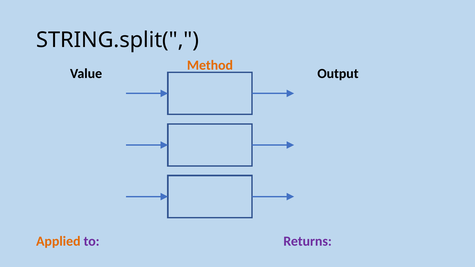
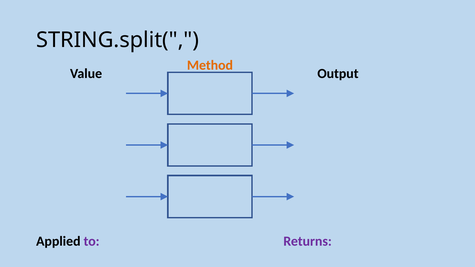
Applied colour: orange -> black (58, 241)
